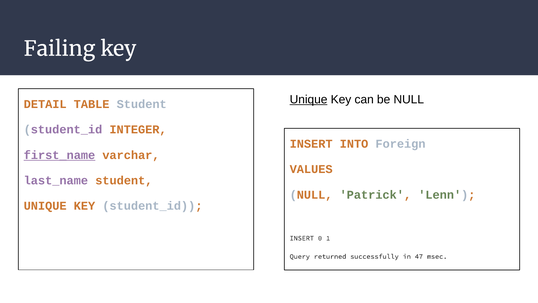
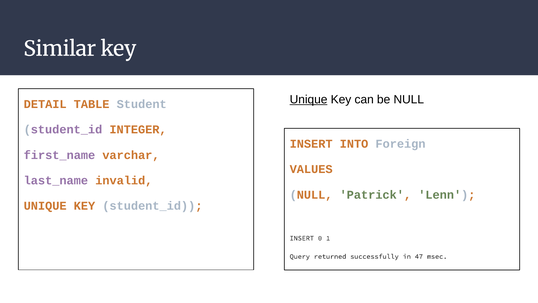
Failing: Failing -> Similar (60, 49)
first_name underline: present -> none (59, 155)
last_name student: student -> invalid (124, 180)
